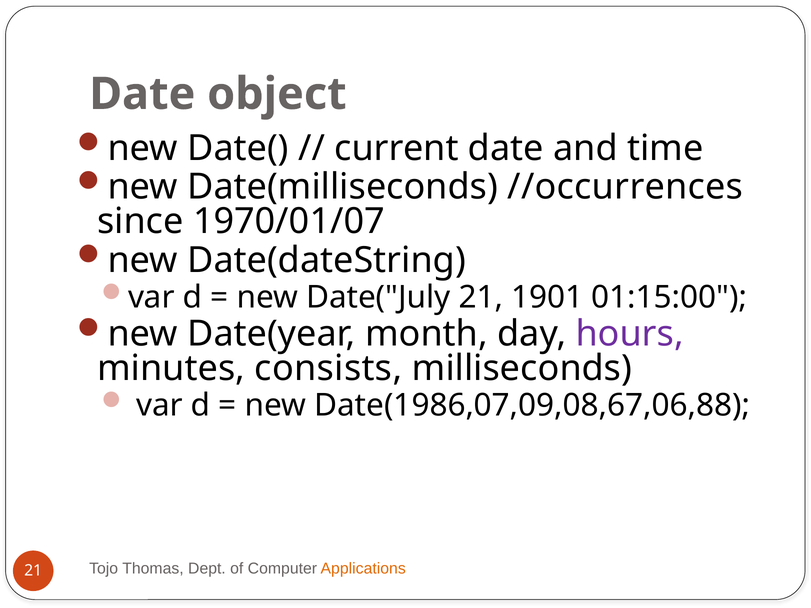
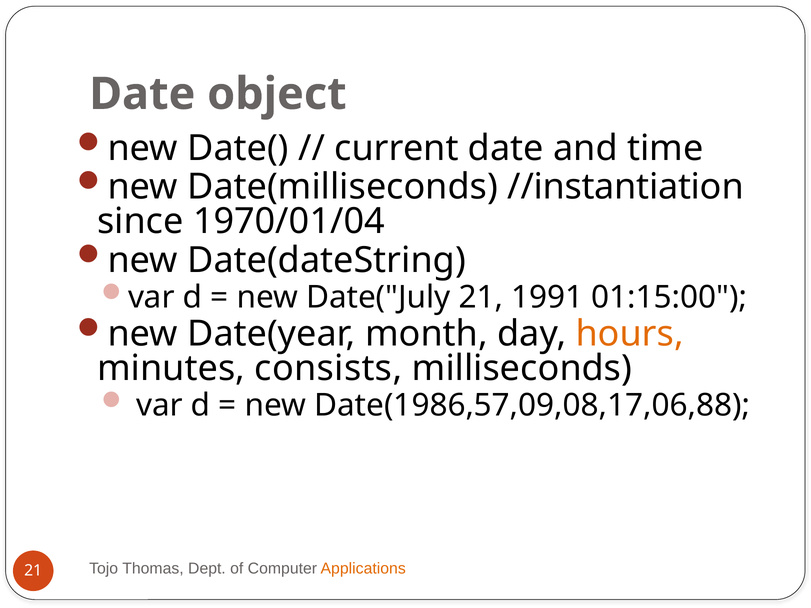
//occurrences: //occurrences -> //instantiation (626, 187)
1970/01/07: 1970/01/07 -> 1970/01/04 (289, 222)
1901: 1901 -> 1991 (547, 297)
hours colour: purple -> orange (630, 334)
Date(1986,07,09,08,67,06,88: Date(1986,07,09,08,67,06,88 -> Date(1986,57,09,08,17,06,88 (532, 405)
